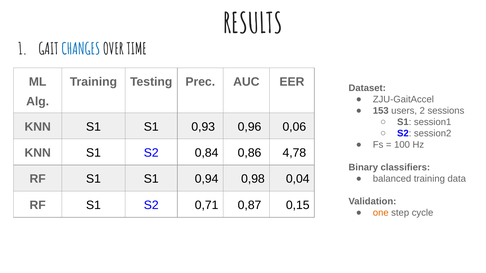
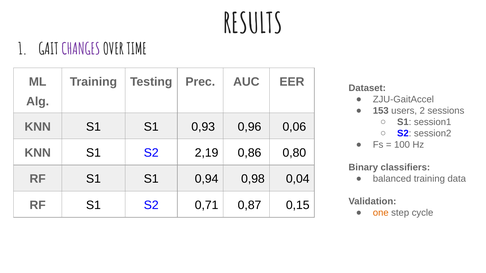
CHANGES colour: blue -> purple (81, 49)
0,84: 0,84 -> 2,19 (207, 153)
4,78: 4,78 -> 0,80 (294, 153)
